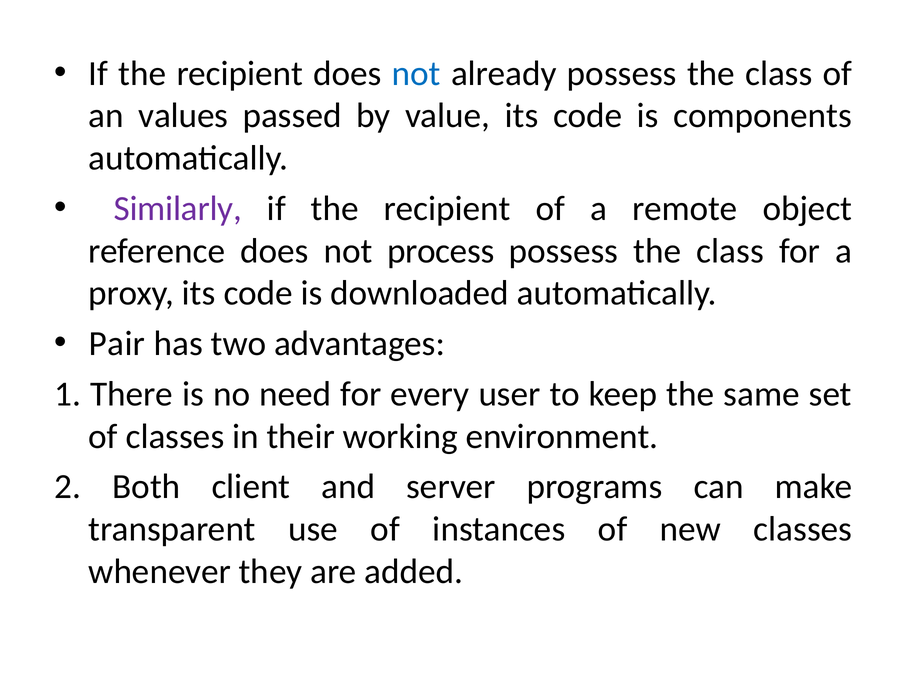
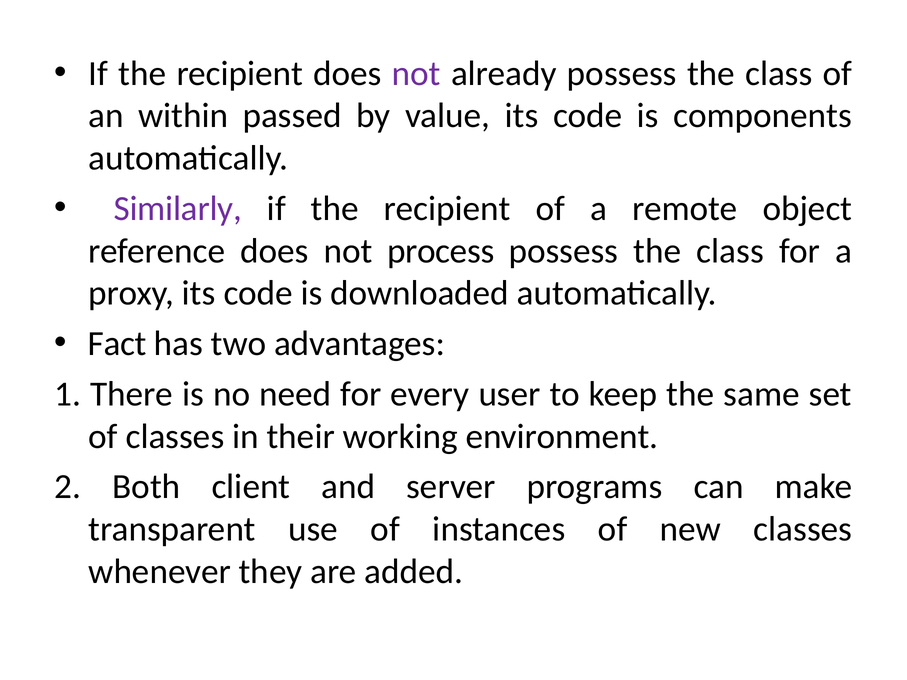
not colour: blue -> purple (416, 74)
values: values -> within (183, 116)
Pair: Pair -> Fact (117, 344)
